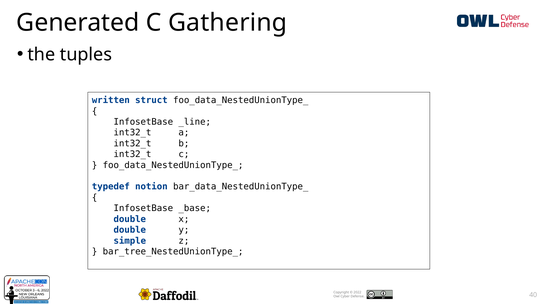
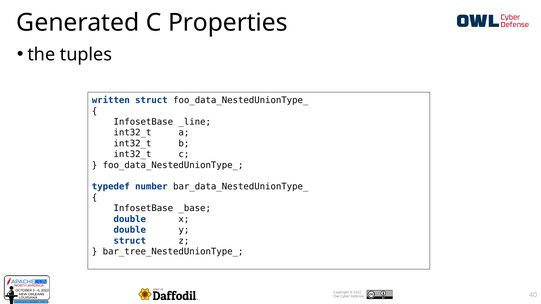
Gathering: Gathering -> Properties (228, 23)
notion: notion -> number (151, 187)
simple: simple -> struct (130, 241)
